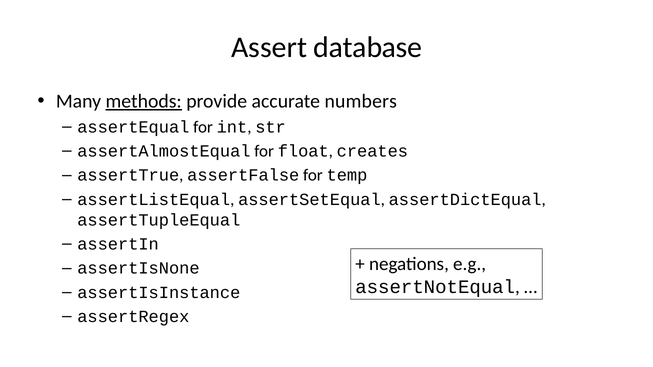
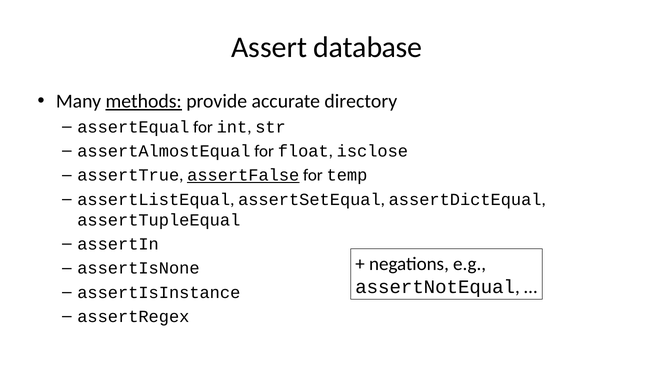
numbers: numbers -> directory (361, 101)
creates: creates -> isclose (372, 151)
assertFalse underline: none -> present (243, 175)
